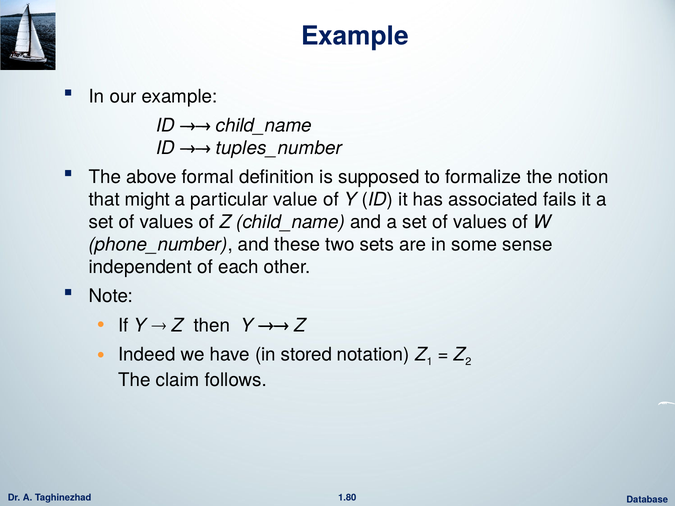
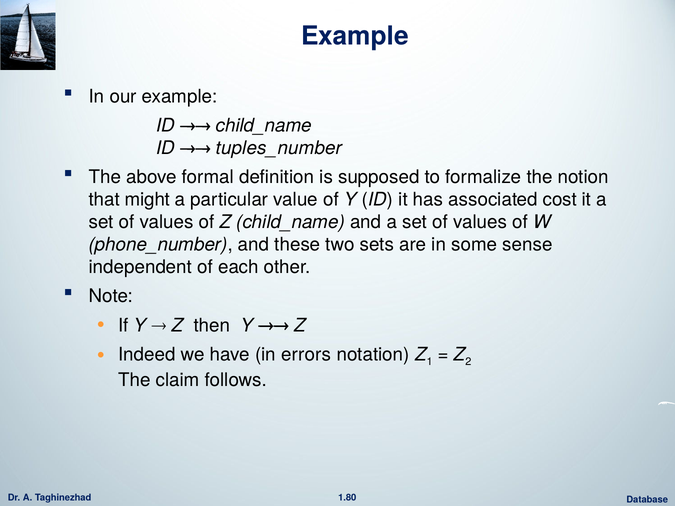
fails: fails -> cost (560, 200)
stored: stored -> errors (306, 355)
